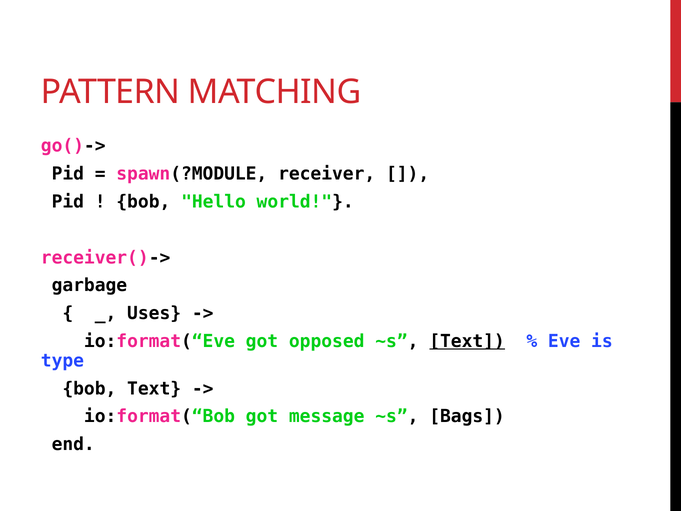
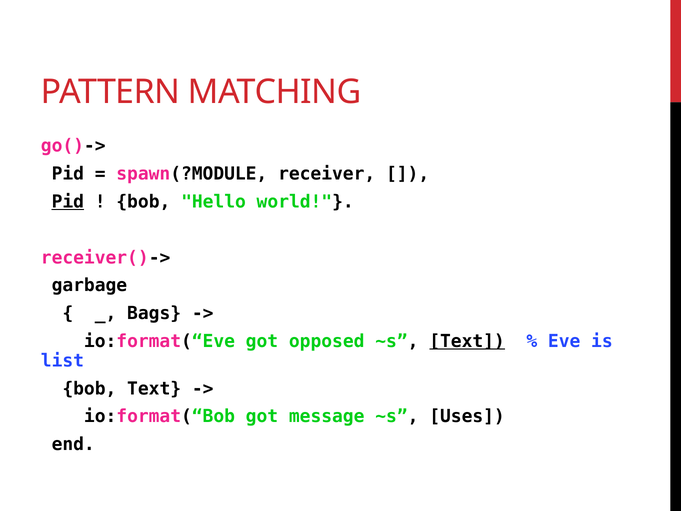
Pid underline: none -> present (68, 202)
Uses: Uses -> Bags (154, 313)
type: type -> list (62, 361)
Bags: Bags -> Uses (467, 416)
